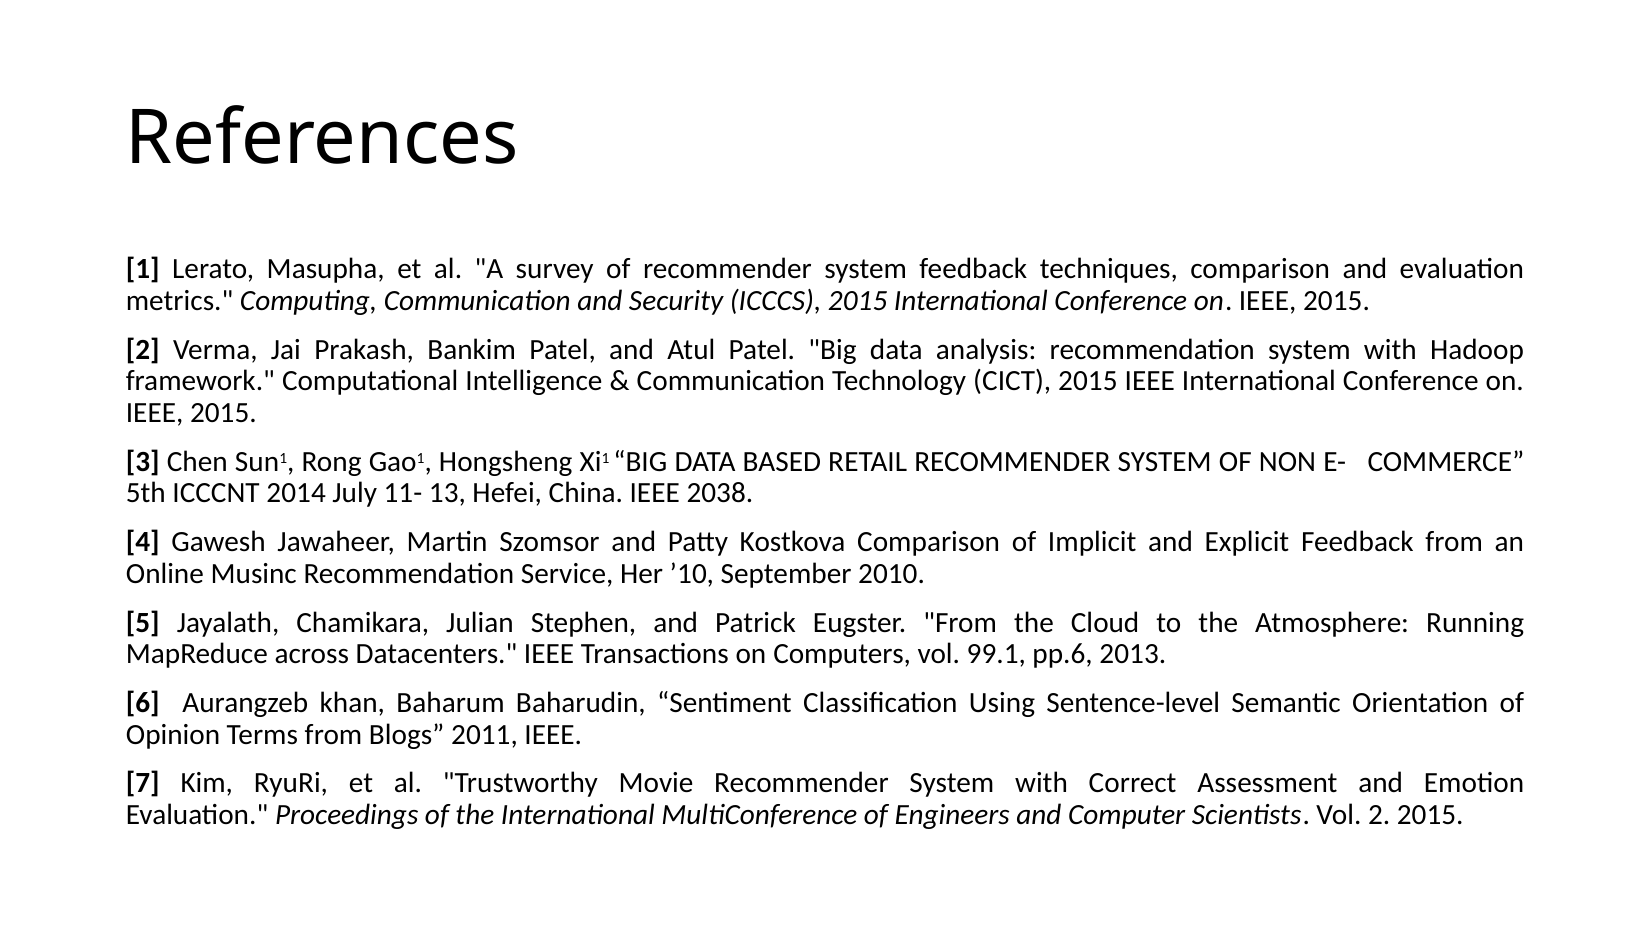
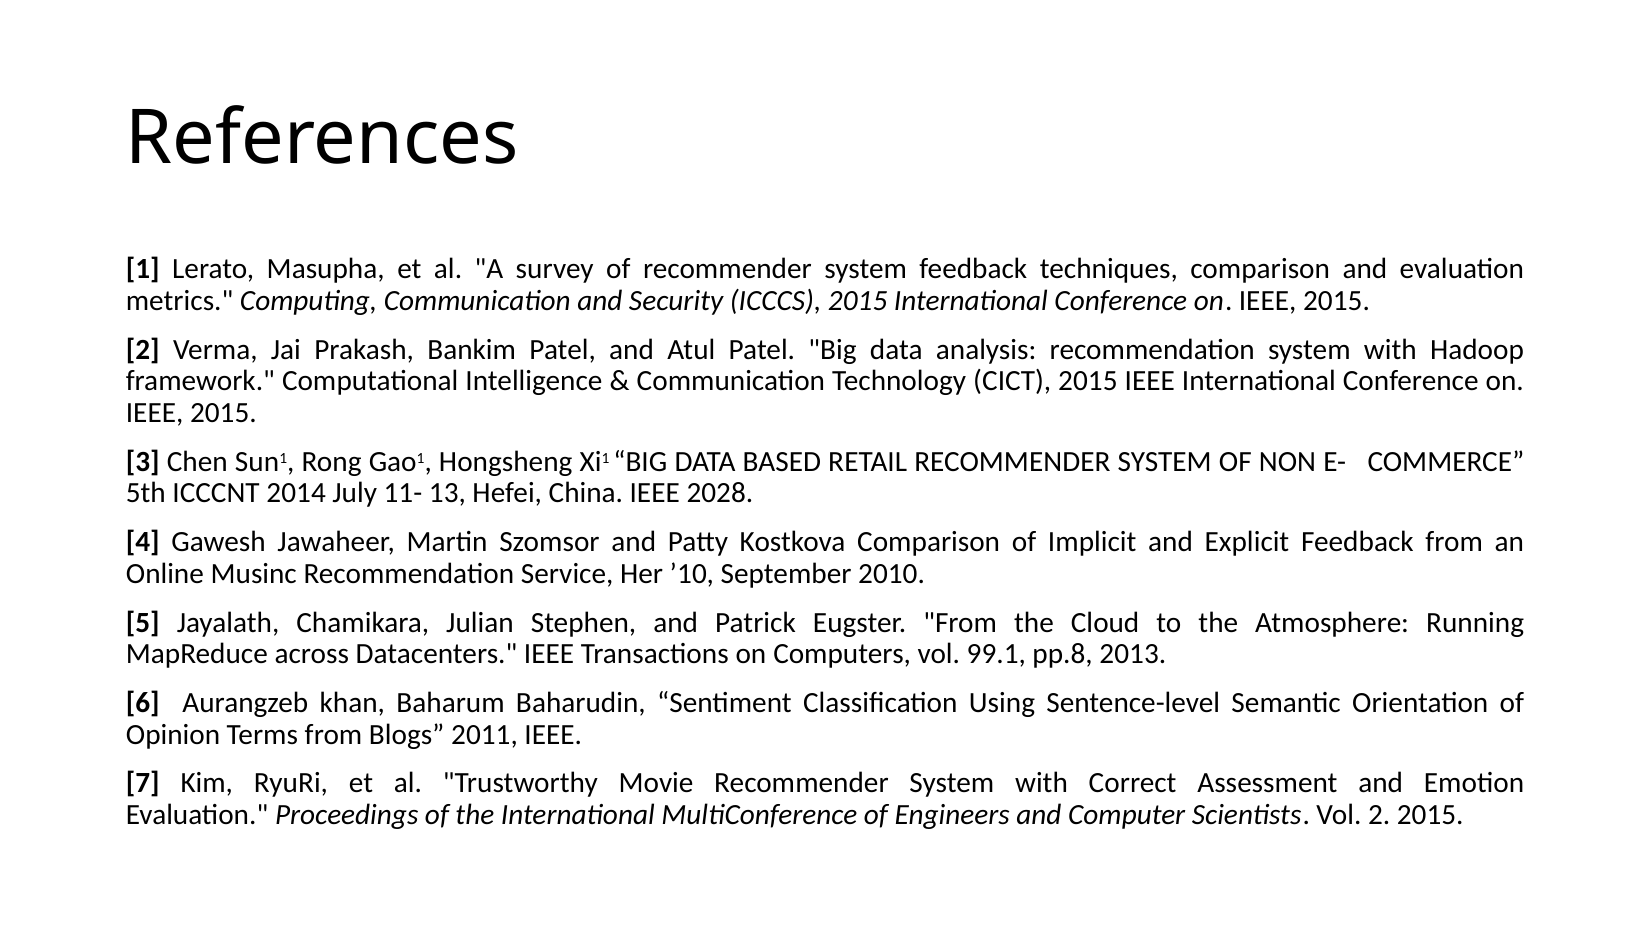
2038: 2038 -> 2028 (720, 493)
pp.6: pp.6 -> pp.8 (1063, 654)
